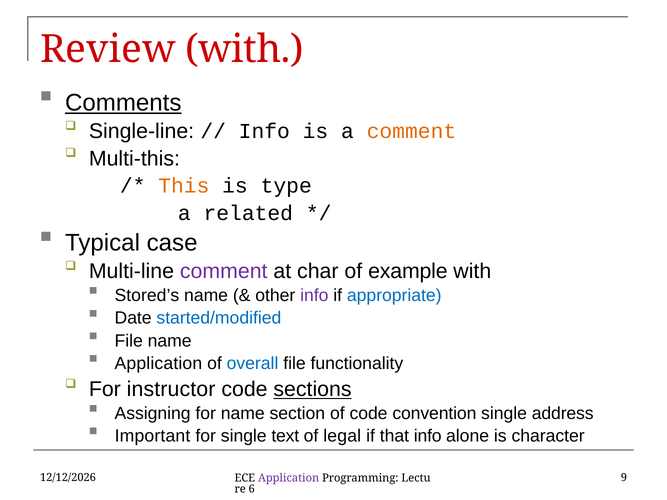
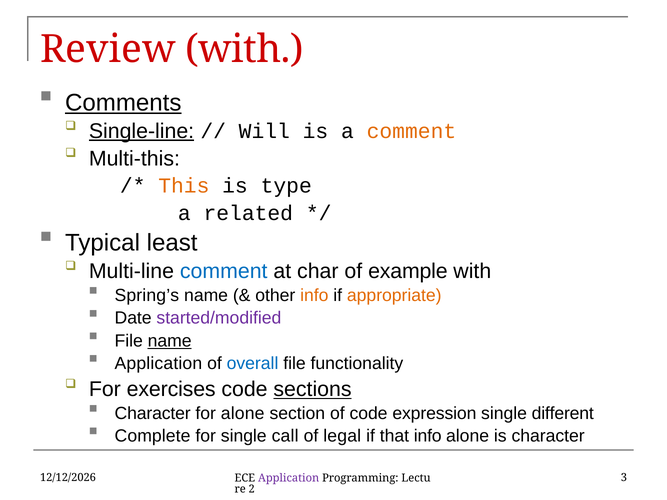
Single-line underline: none -> present (142, 131)
Info: Info -> Will (264, 131)
case: case -> least (172, 243)
comment colour: purple -> blue (224, 272)
Stored’s: Stored’s -> Spring’s (147, 296)
info colour: purple -> orange (314, 296)
appropriate colour: blue -> orange (394, 296)
started/modified colour: blue -> purple (219, 318)
name underline: none -> present (170, 341)
instructor: instructor -> exercises (171, 389)
Assigning: Assigning -> Character (153, 414)
for name: name -> alone (243, 414)
convention: convention -> expression (434, 414)
address: address -> different (563, 414)
Important: Important -> Complete (153, 436)
text: text -> call (285, 436)
9: 9 -> 3 (624, 478)
6: 6 -> 2 (252, 489)
